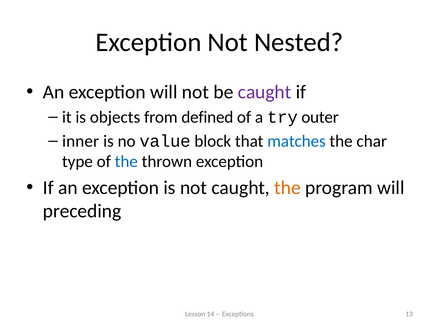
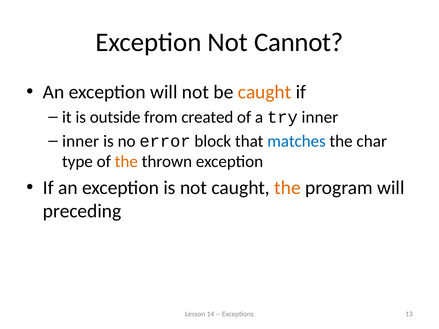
Nested: Nested -> Cannot (299, 42)
caught colour: purple -> orange (265, 92)
objects: objects -> outside (115, 117)
defined: defined -> created (207, 117)
try outer: outer -> inner (320, 117)
value: value -> error (165, 141)
the colour: blue -> orange (126, 162)
